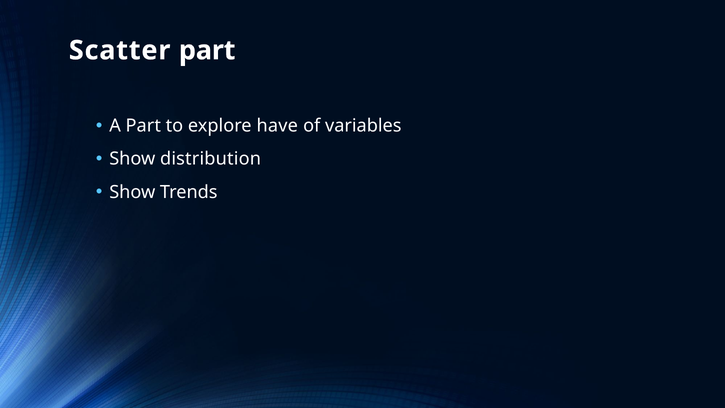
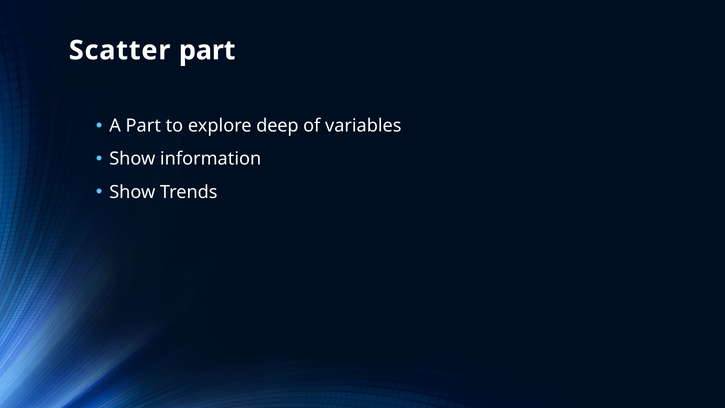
have: have -> deep (277, 126)
distribution: distribution -> information (211, 159)
